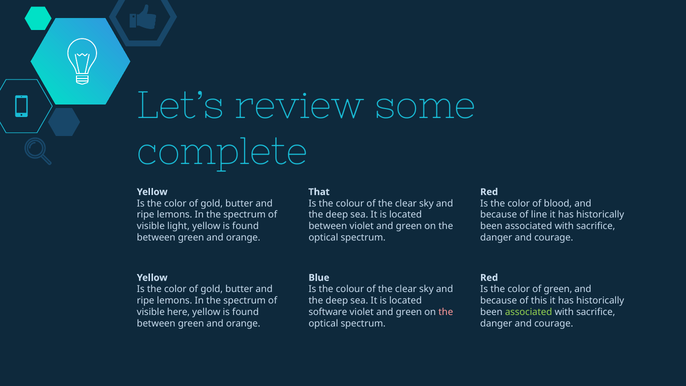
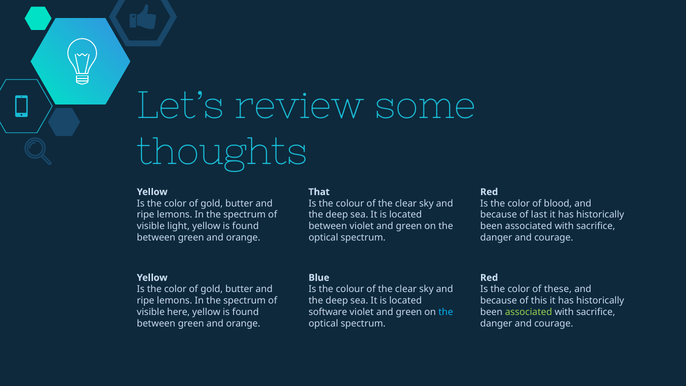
complete: complete -> thoughts (222, 152)
line: line -> last (539, 215)
of green: green -> these (558, 289)
the colour: pink -> light blue (446, 312)
